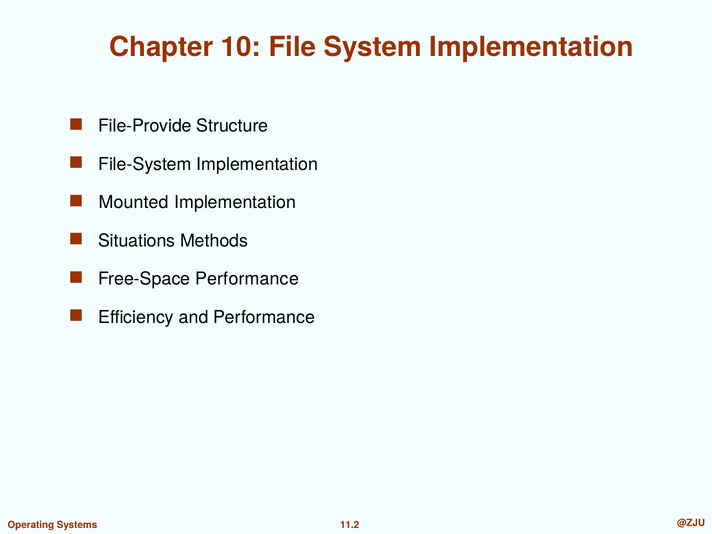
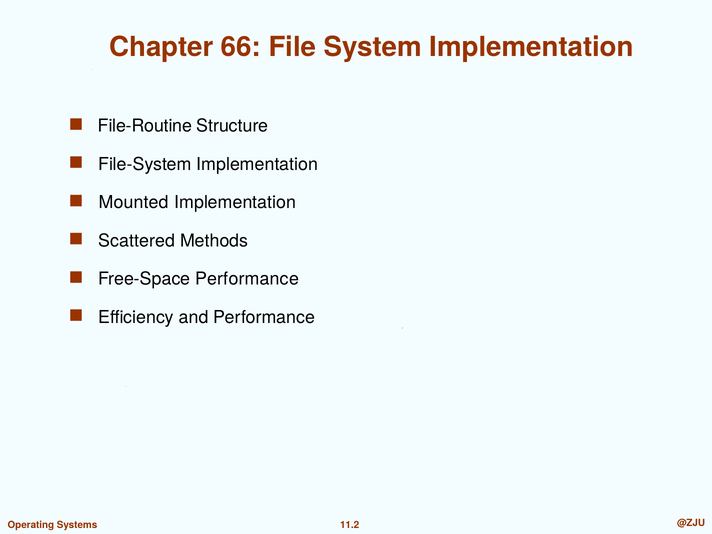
10: 10 -> 66 (241, 47)
File-Provide: File-Provide -> File-Routine (145, 126)
Situations: Situations -> Scattered (137, 241)
